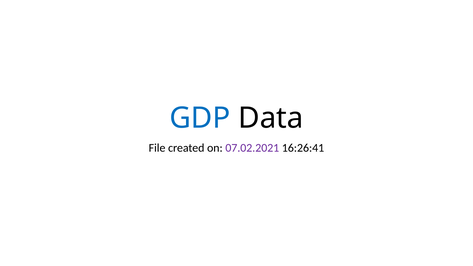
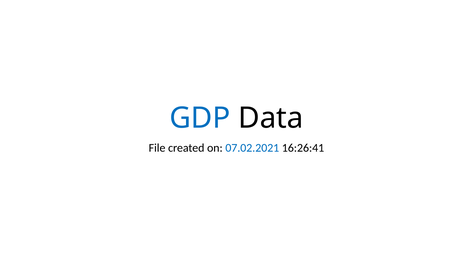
07.02.2021 colour: purple -> blue (252, 148)
